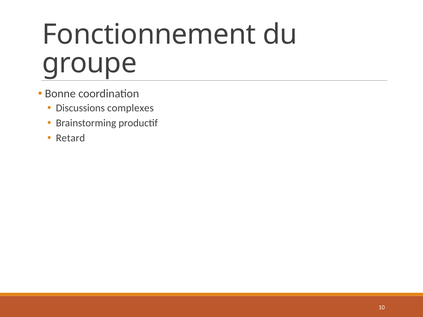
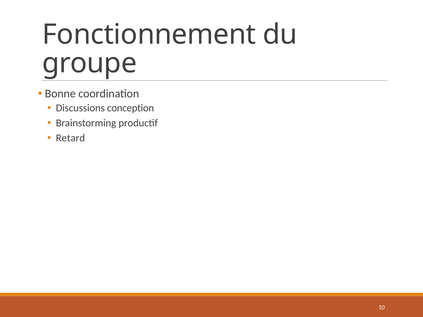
complexes: complexes -> conception (131, 108)
